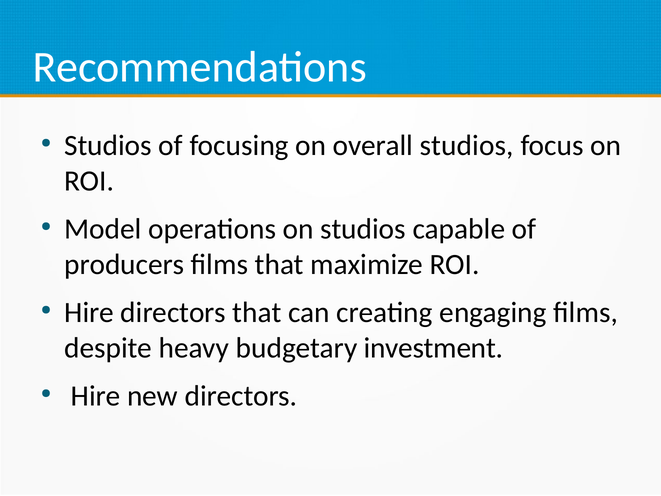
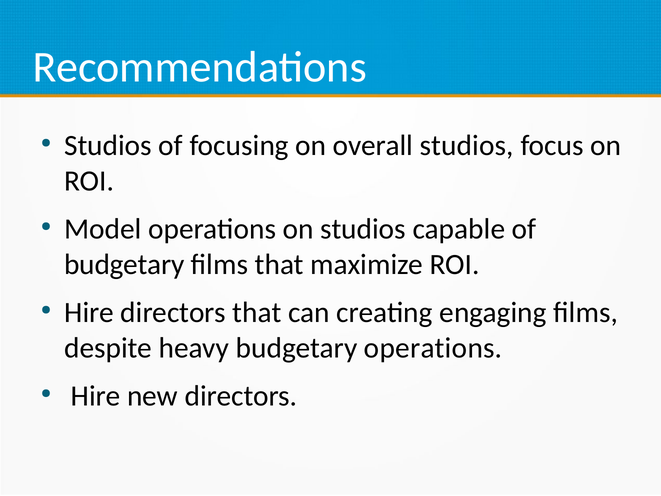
producers: producers -> budgetary (124, 264)
budgetary investment: investment -> operations (433, 348)
